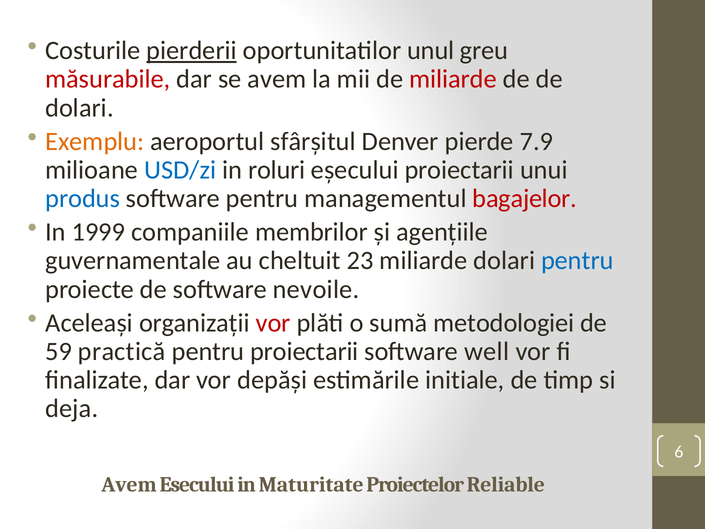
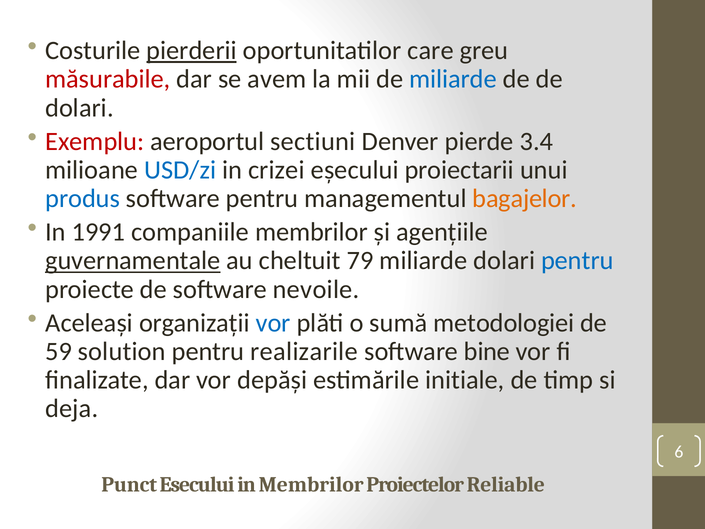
unul: unul -> care (431, 51)
miliarde colour: red -> blue (453, 79)
Exemplu colour: orange -> red (95, 141)
sfârşitul: sfârşitul -> sectiuni (313, 141)
7.9: 7.9 -> 3.4 (536, 141)
roluri: roluri -> crizei (276, 170)
bagajelor colour: red -> orange (525, 198)
1999: 1999 -> 1991 (98, 232)
guvernamentale underline: none -> present (133, 261)
23: 23 -> 79 (360, 261)
vor colour: red -> blue (273, 323)
practică: practică -> solution (122, 351)
pentru proiectarii: proiectarii -> realizarile (304, 351)
well: well -> bine (487, 351)
Avem: Avem -> Punct (129, 484)
in Maturitate: Maturitate -> Membrilor (311, 484)
